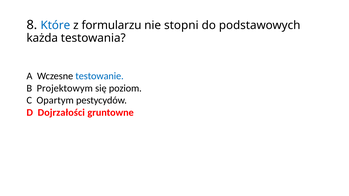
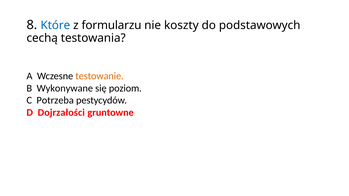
stopni: stopni -> koszty (181, 25)
każda: każda -> cechą (42, 38)
testowanie colour: blue -> orange (100, 76)
Projektowym: Projektowym -> Wykonywane (65, 88)
Opartym: Opartym -> Potrzeba (55, 101)
